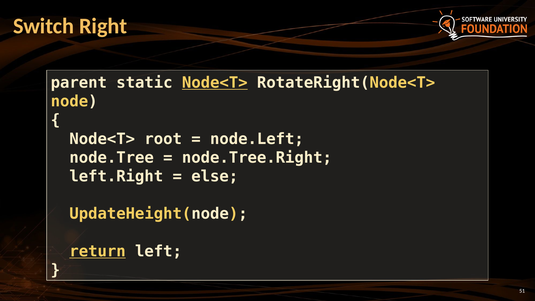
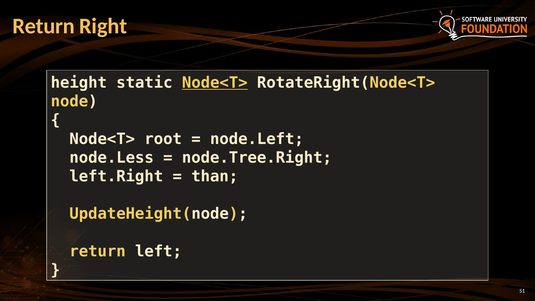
Switch: Switch -> Return (44, 26)
parent: parent -> height (79, 83)
node.Tree: node.Tree -> node.Less (112, 158)
else: else -> than (215, 176)
return underline: present -> none (98, 251)
